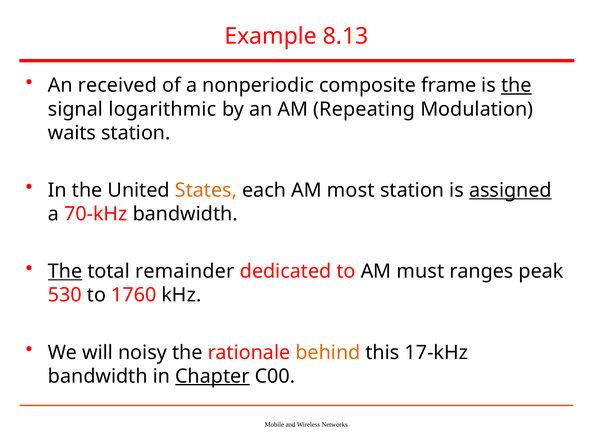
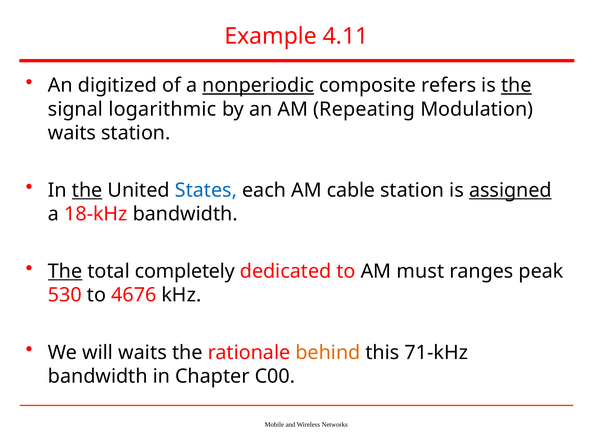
8.13: 8.13 -> 4.11 (346, 36)
received: received -> digitized (117, 85)
nonperiodic underline: none -> present (258, 85)
frame: frame -> refers (449, 85)
the underline: none -> present (87, 190)
States colour: orange -> blue (206, 190)
most: most -> cable (351, 190)
70-kHz: 70-kHz -> 18-kHz (96, 214)
remainder: remainder -> completely (185, 271)
1760: 1760 -> 4676 (134, 295)
will noisy: noisy -> waits (142, 352)
17-kHz: 17-kHz -> 71-kHz (436, 352)
Chapter underline: present -> none (212, 376)
